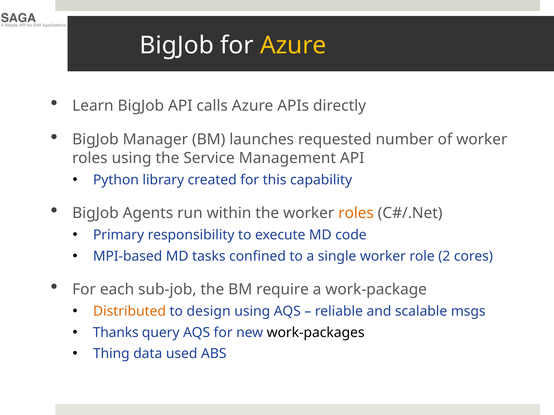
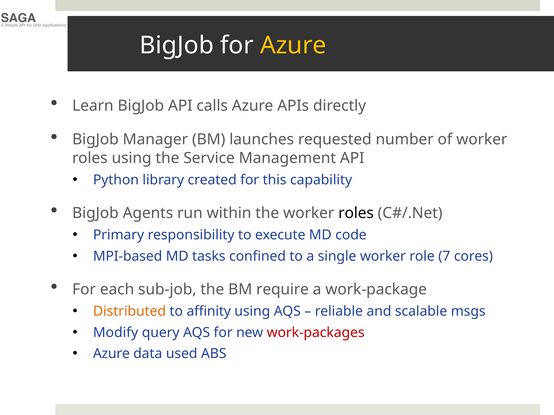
roles colour: orange -> black (356, 213)
2: 2 -> 7 (444, 257)
design: design -> affinity (209, 312)
Thanks: Thanks -> Modify (116, 333)
work-packages colour: black -> red (316, 333)
Thing: Thing -> Azure (111, 354)
